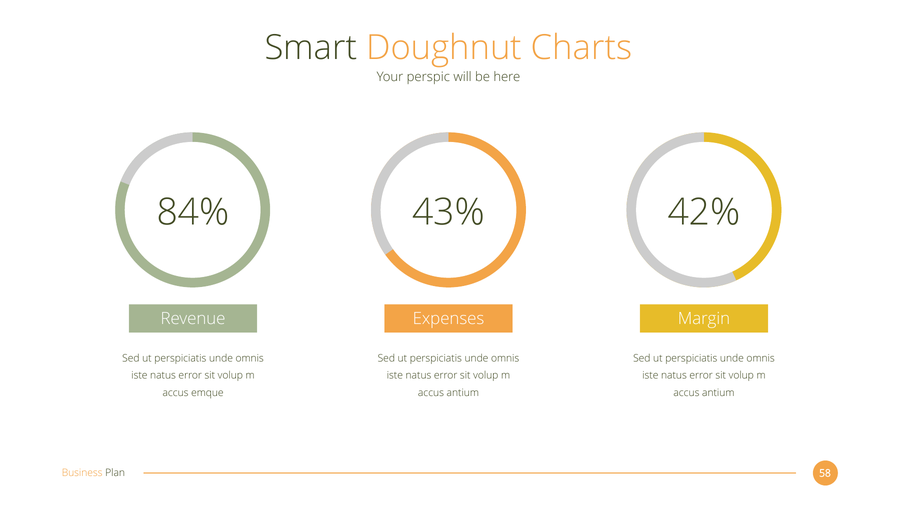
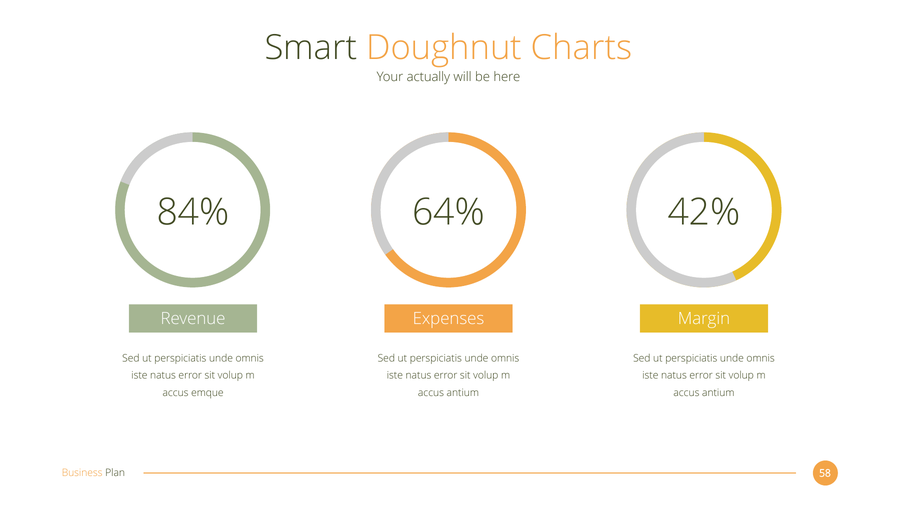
perspic: perspic -> actually (428, 77)
43%: 43% -> 64% (448, 212)
